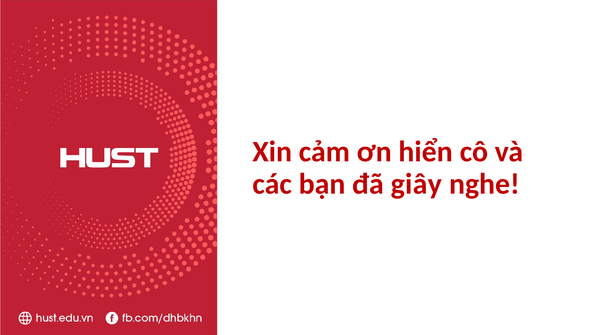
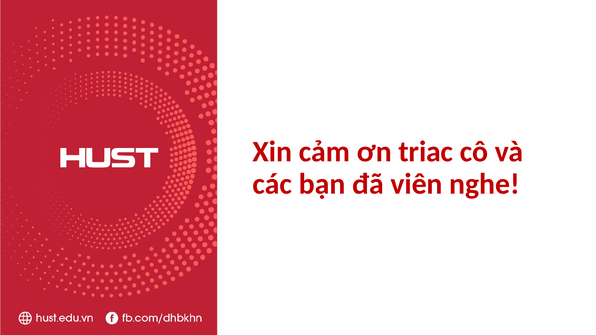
hiển: hiển -> triac (426, 152)
giây: giây -> viên (417, 184)
